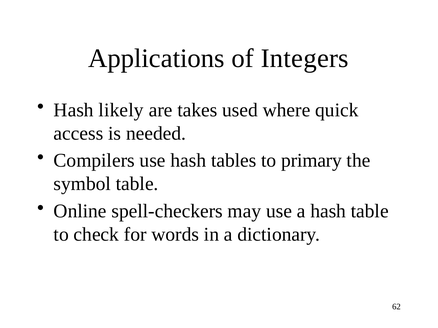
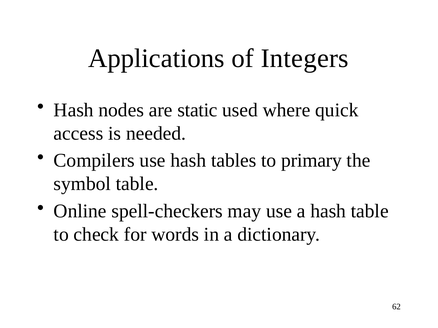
likely: likely -> nodes (121, 110)
takes: takes -> static (197, 110)
